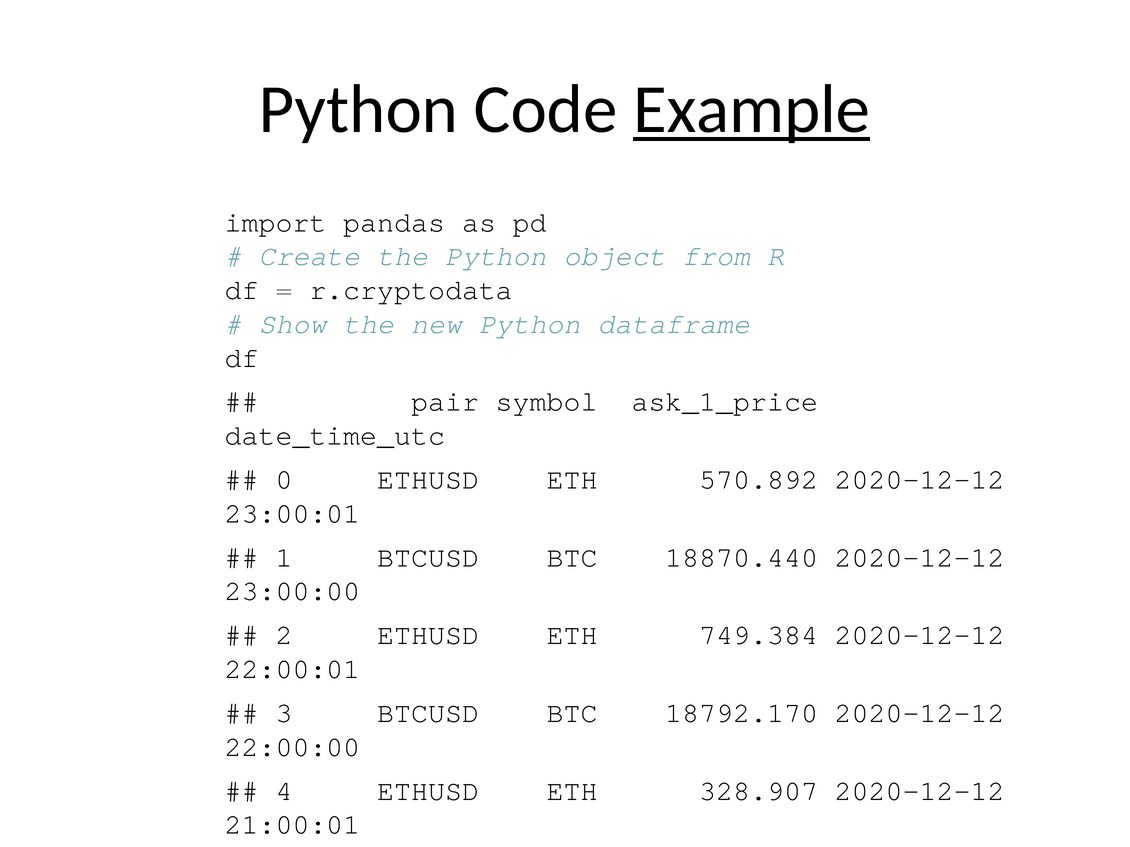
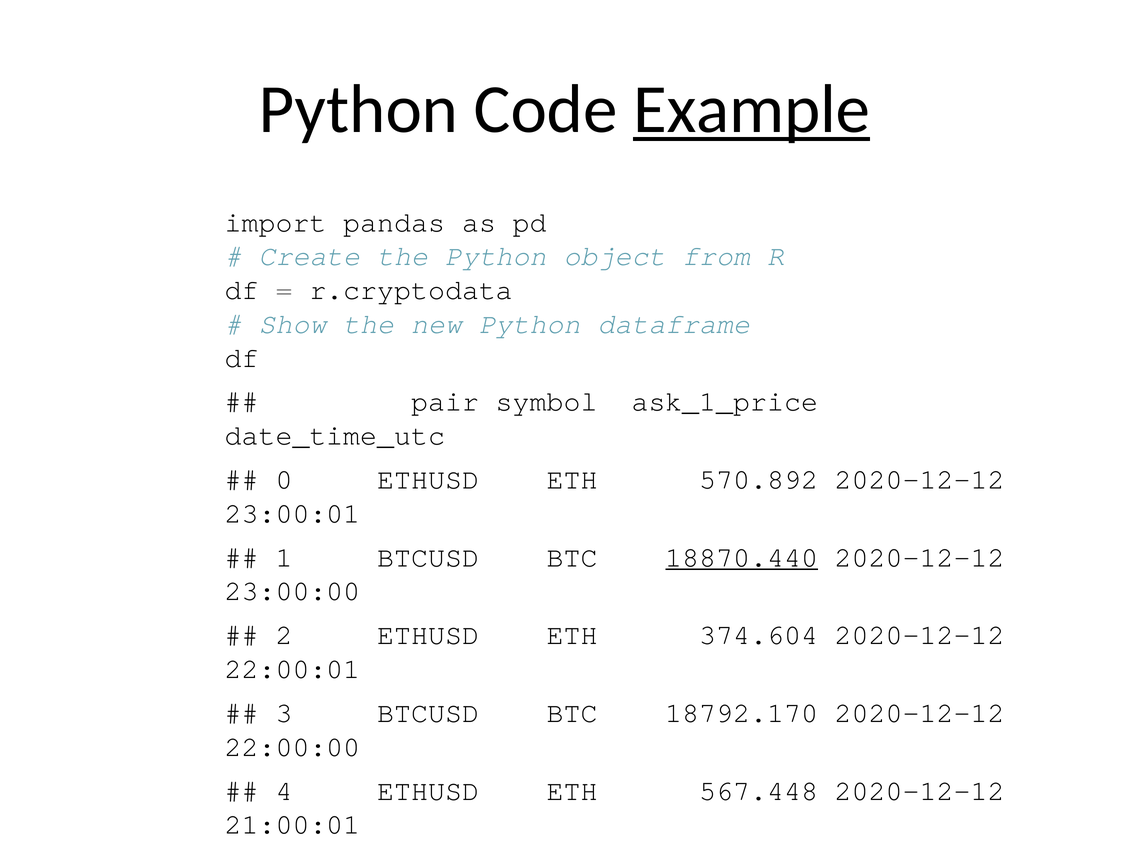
18870.440 underline: none -> present (742, 558)
749.384: 749.384 -> 374.604 (759, 635)
328.907: 328.907 -> 567.448 (759, 791)
